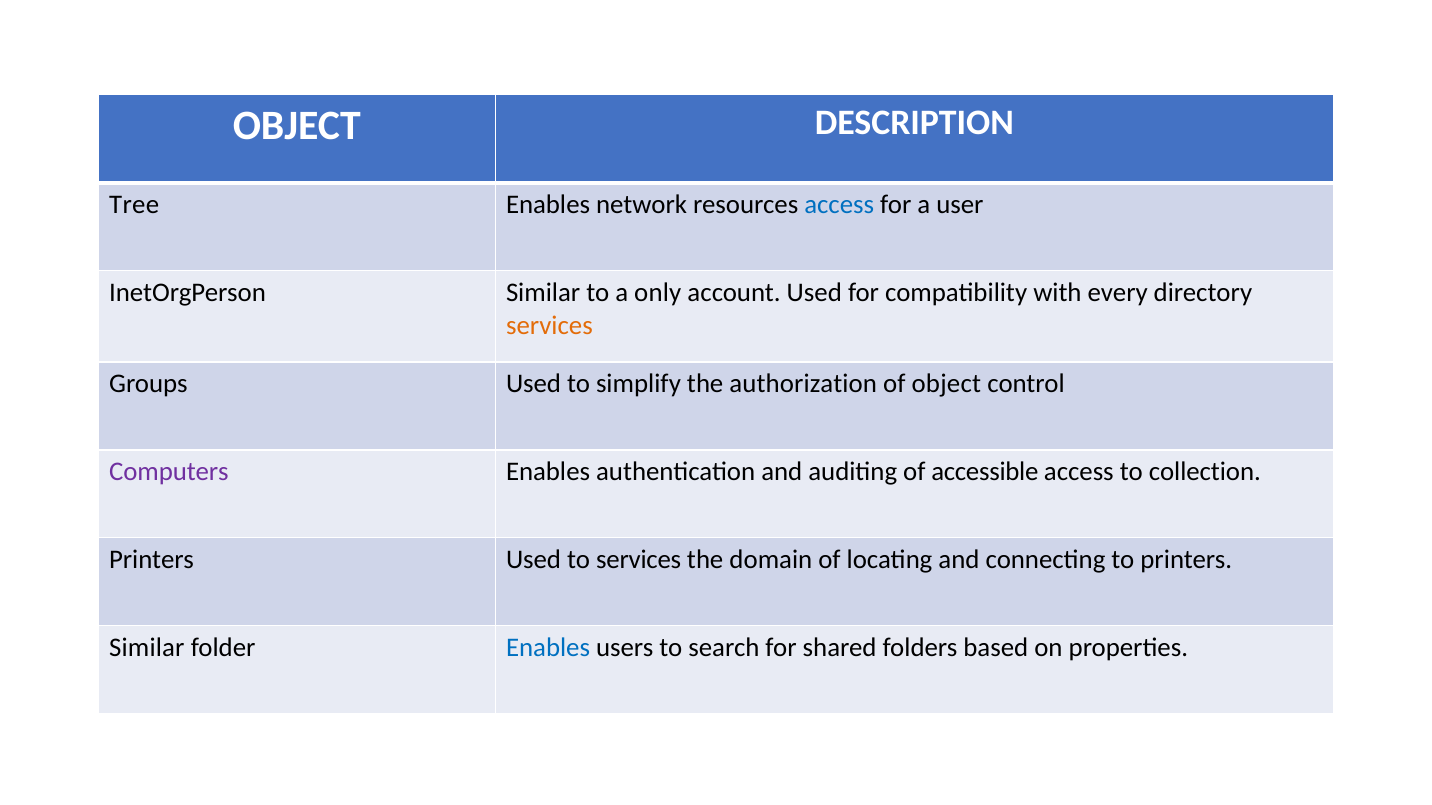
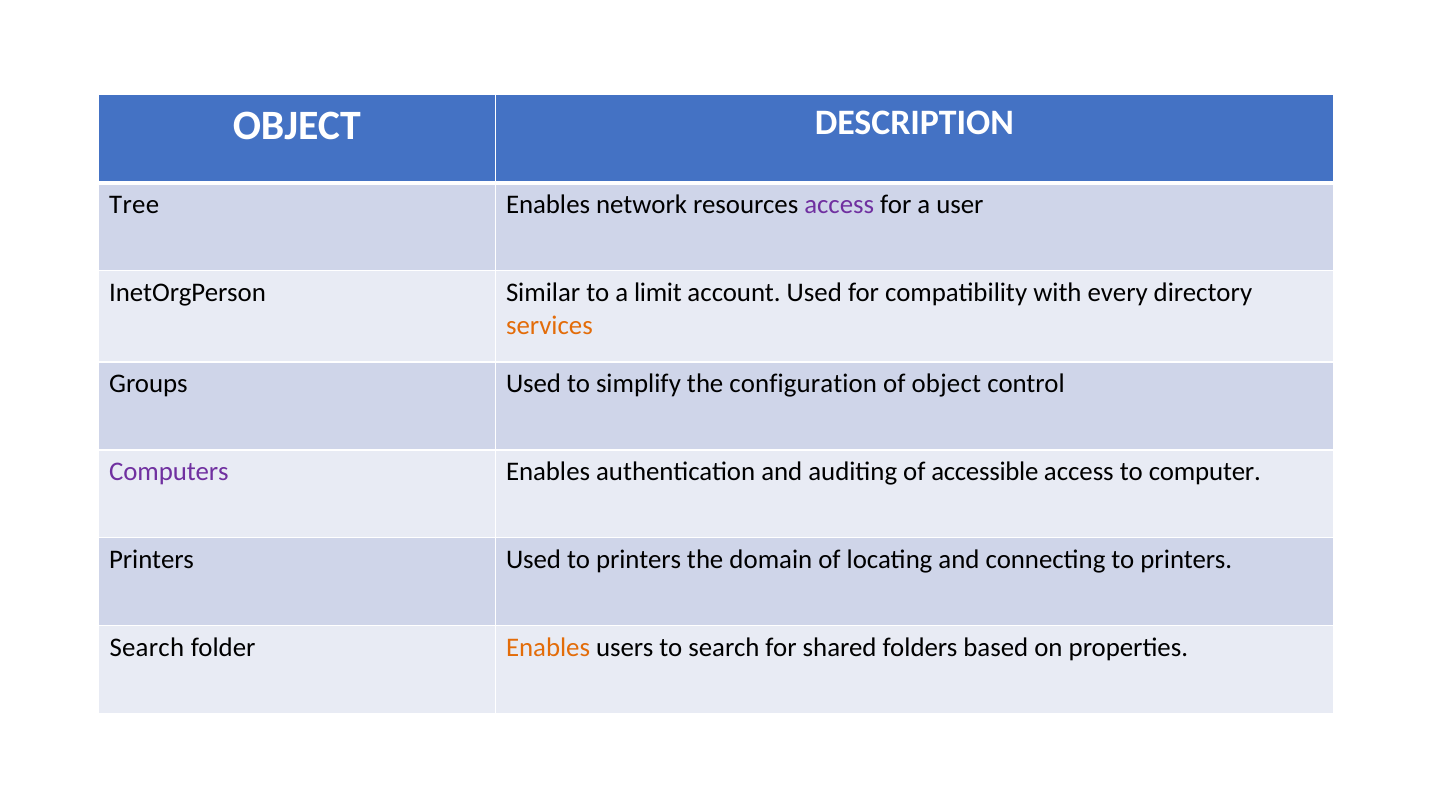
access colour: blue -> purple (839, 205)
only: only -> limit (658, 293)
authorization: authorization -> configuration (803, 384)
collection: collection -> computer (1205, 472)
Used to services: services -> printers (639, 560)
Similar: Similar -> Search (147, 648)
Enables colour: blue -> orange (548, 648)
